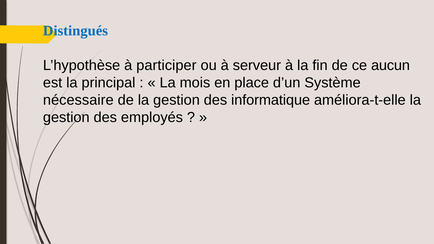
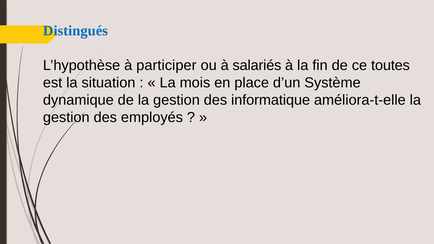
serveur: serveur -> salariés (257, 65)
aucun: aucun -> toutes (391, 65)
principal: principal -> situation (109, 83)
nécessaire: nécessaire -> dynamique (78, 100)
